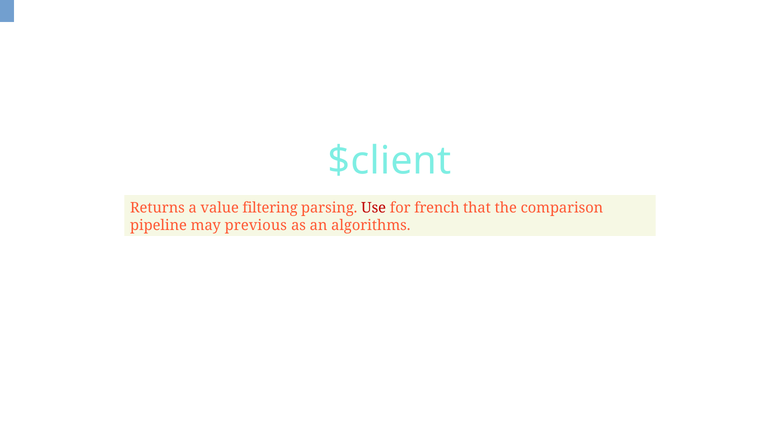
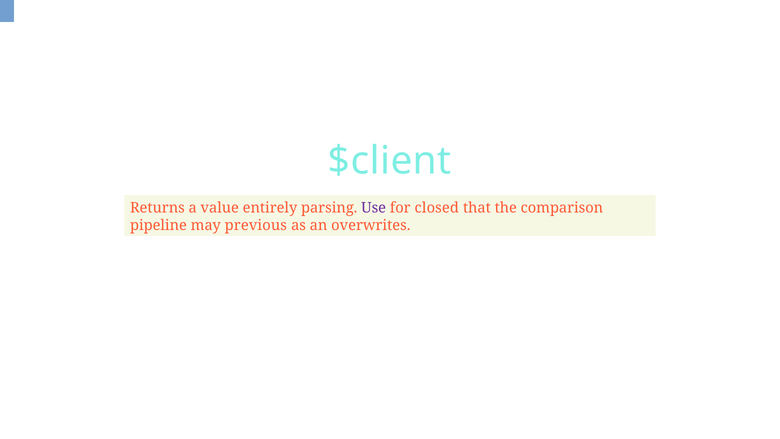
filtering: filtering -> entirely (270, 208)
Use colour: red -> purple (374, 208)
french: french -> closed (437, 208)
algorithms: algorithms -> overwrites (371, 225)
